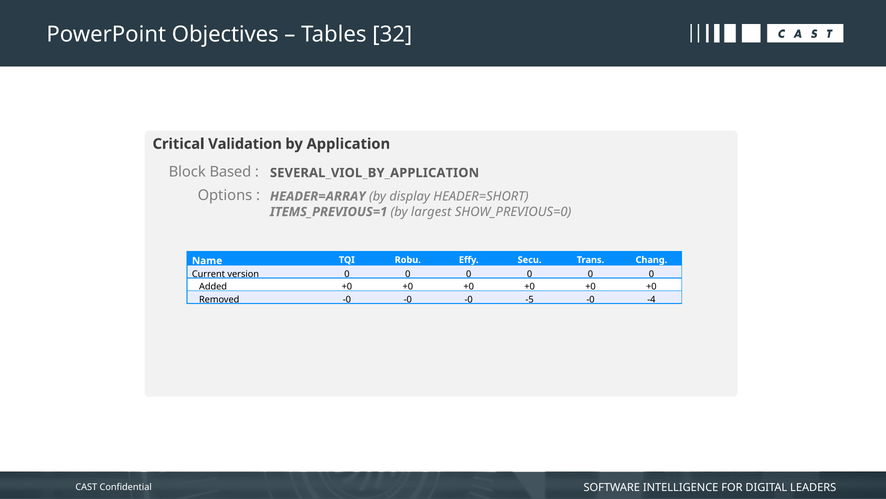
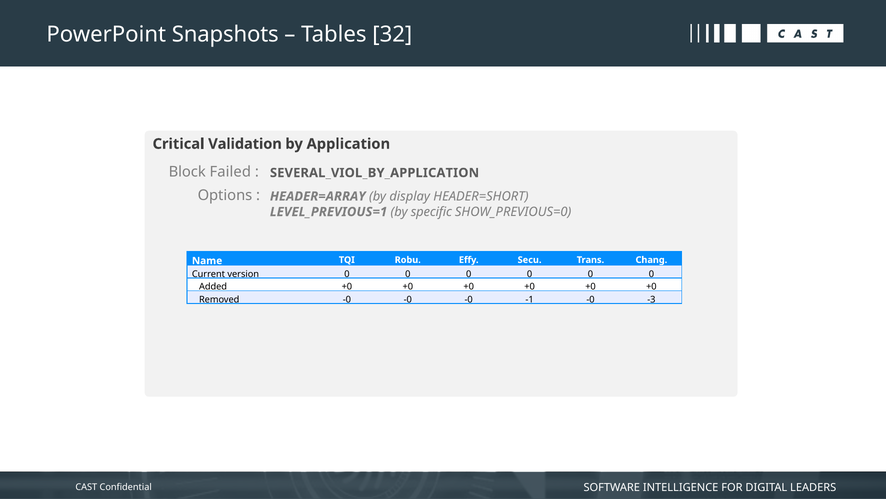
Objectives: Objectives -> Snapshots (225, 35)
Based: Based -> Failed (230, 172)
ITEMS_PREVIOUS=1: ITEMS_PREVIOUS=1 -> LEVEL_PREVIOUS=1 (329, 212)
largest: largest -> specific (431, 212)
-5: -5 -> -1 (530, 299)
-4: -4 -> -3 (651, 299)
